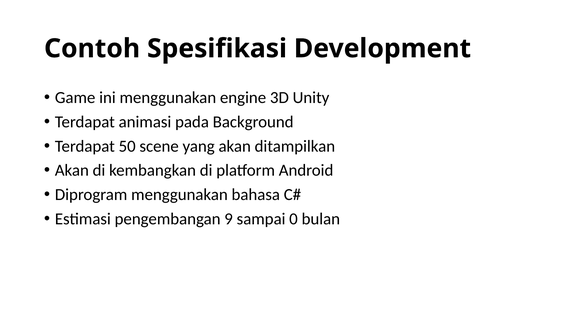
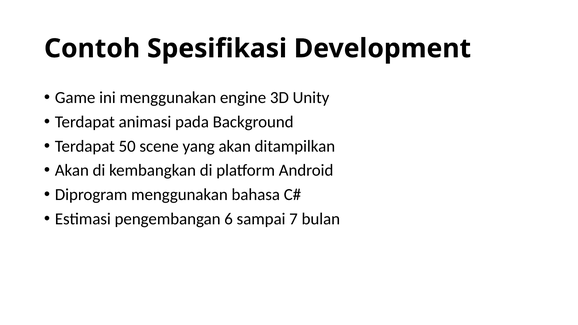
9: 9 -> 6 (229, 219)
0: 0 -> 7 (294, 219)
